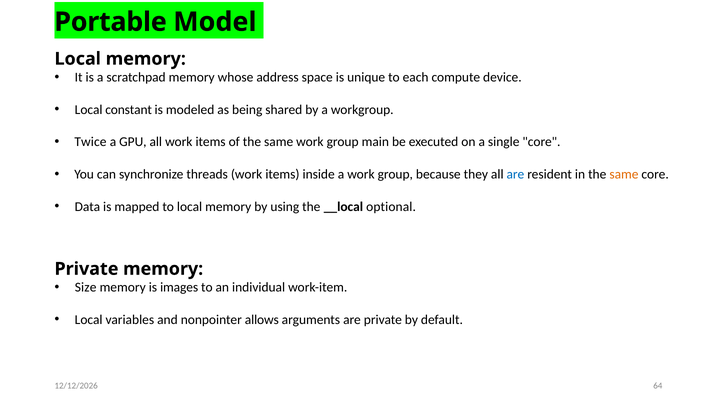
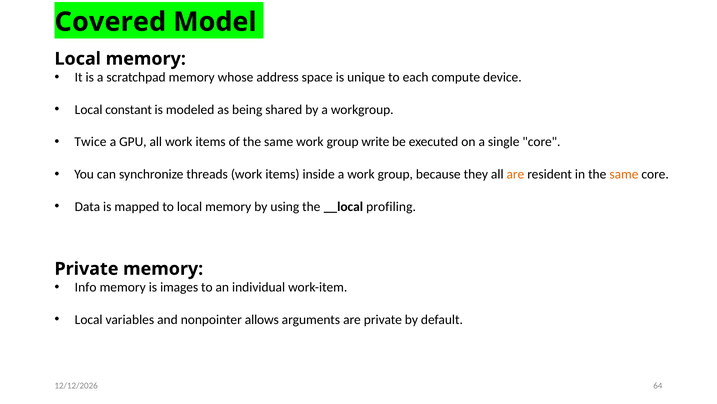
Portable: Portable -> Covered (110, 22)
main: main -> write (375, 142)
are colour: blue -> orange (515, 174)
optional: optional -> profiling (391, 206)
Size: Size -> Info (86, 287)
